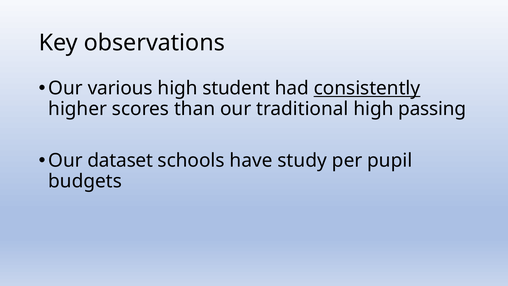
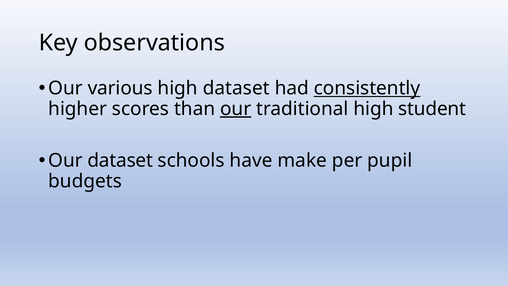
high student: student -> dataset (236, 88)
our underline: none -> present (236, 109)
passing: passing -> student (432, 109)
study: study -> make (302, 160)
